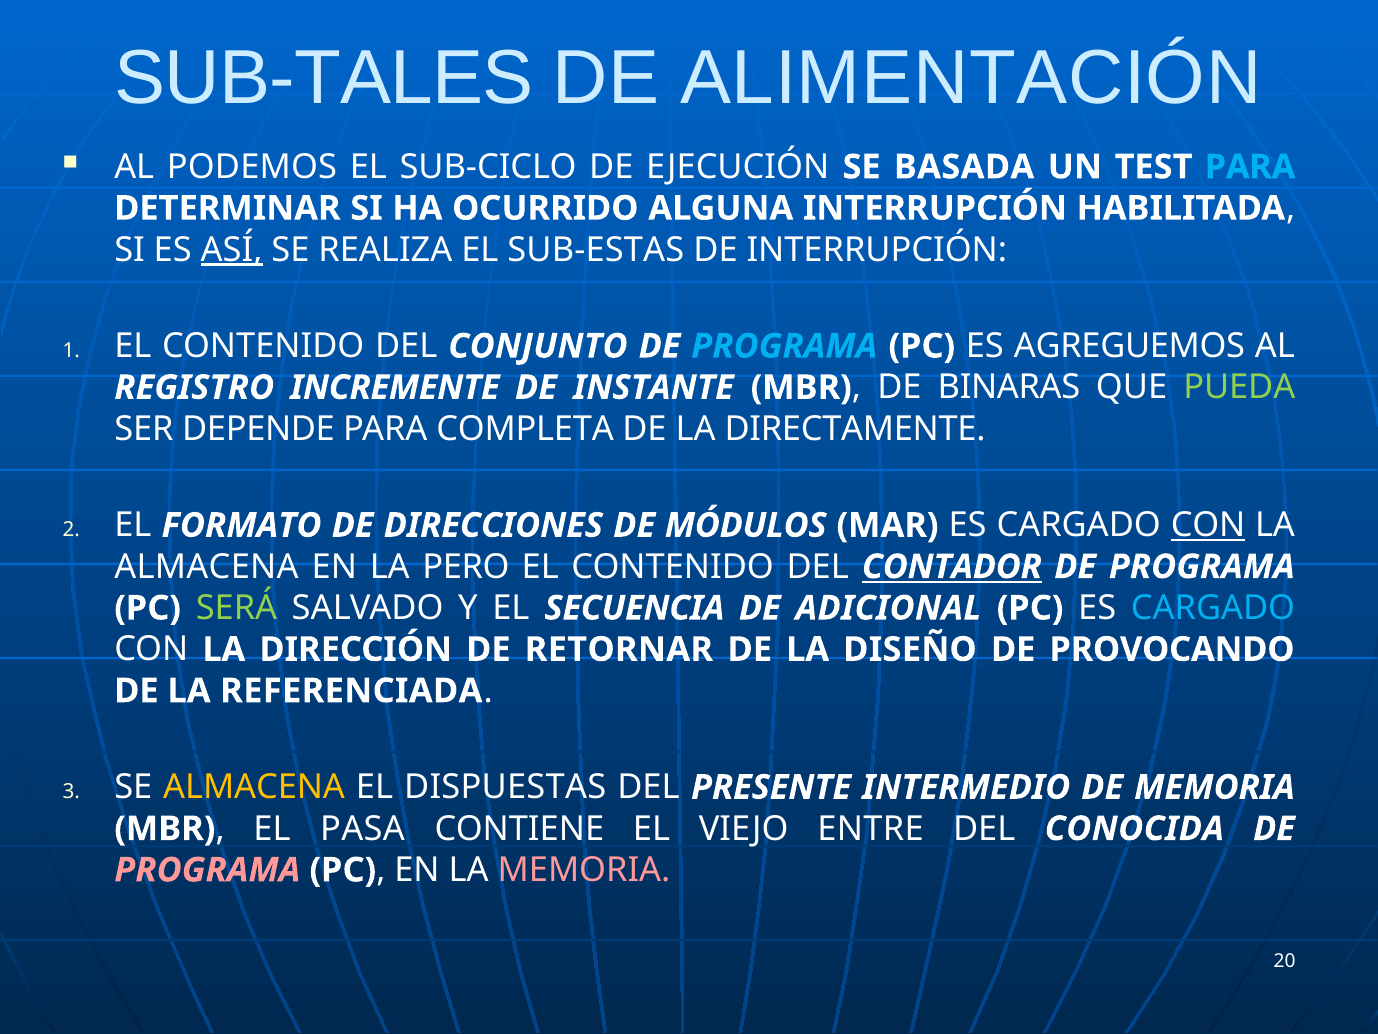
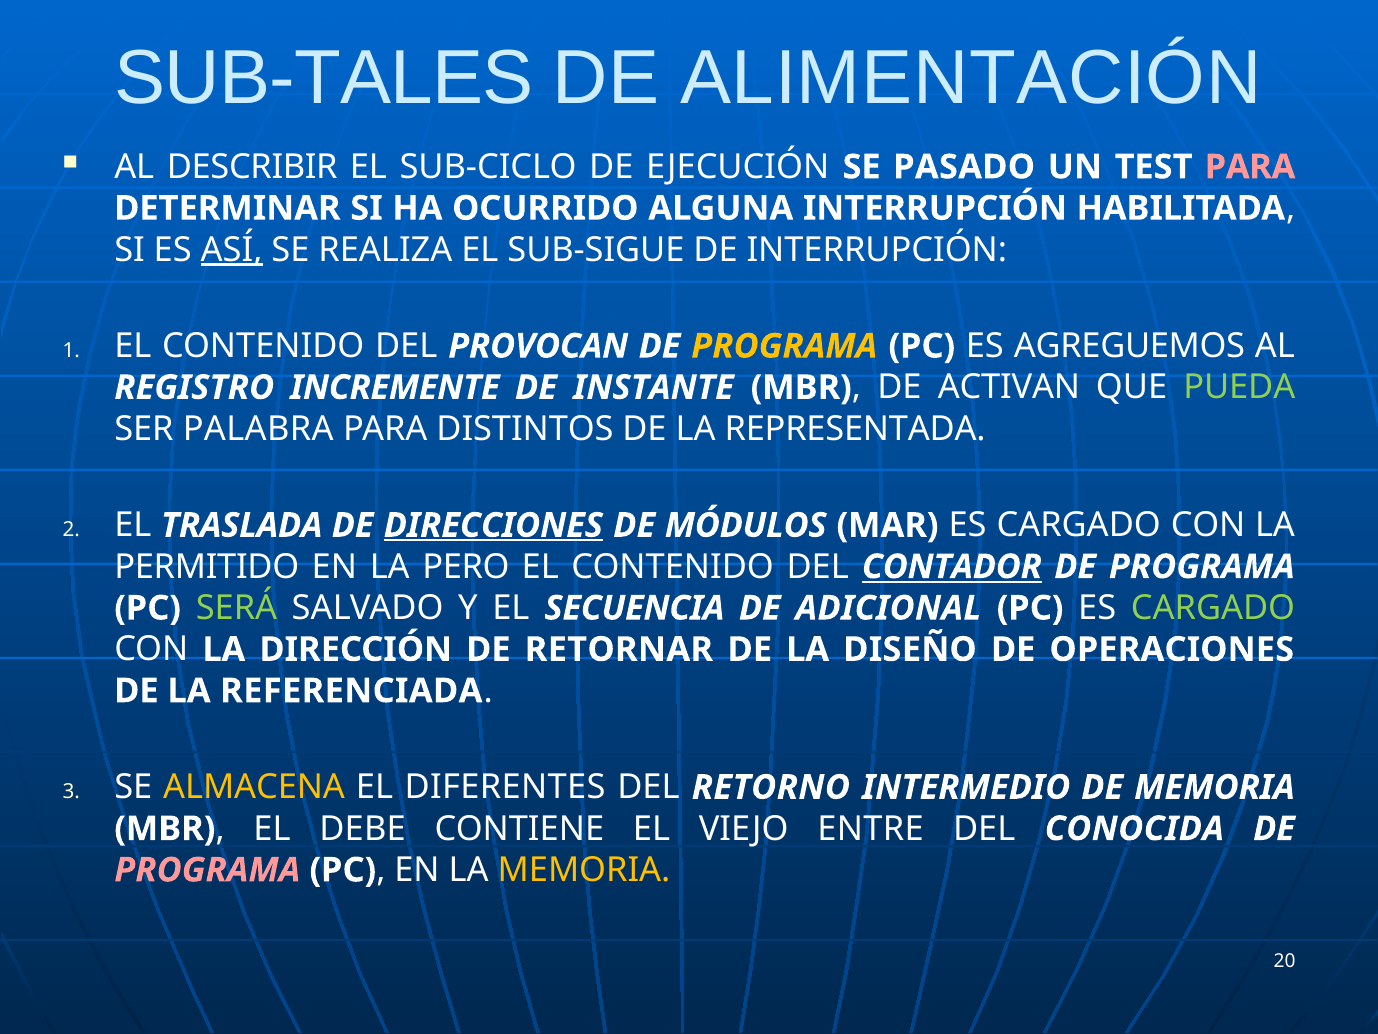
PODEMOS: PODEMOS -> DESCRIBIR (252, 167)
BASADA: BASADA -> PASADO (964, 167)
PARA colour: light blue -> pink (1250, 167)
SUB-ESTAS: SUB-ESTAS -> SUB-SIGUE (596, 250)
CONJUNTO: CONJUNTO -> PROVOCAN (538, 346)
PROGRAMA colour: light blue -> yellow (784, 346)
BINARAS: BINARAS -> ACTIVAN (1009, 387)
DEPENDE: DEPENDE -> PALABRA (258, 429)
COMPLETA: COMPLETA -> DISTINTOS (525, 429)
DIRECTAMENTE: DIRECTAMENTE -> REPRESENTADA (855, 429)
FORMATO: FORMATO -> TRASLADA (242, 525)
DIRECCIONES underline: none -> present (493, 525)
CON underline: present -> none (1208, 525)
ALMACENA: ALMACENA -> PERMITIDO (207, 567)
CARGADO colour: light blue -> light green (1213, 608)
PROVOCANDO: PROVOCANDO -> OPERACIONES (1172, 649)
DISPUESTAS: DISPUESTAS -> DIFERENTES (505, 787)
PRESENTE: PRESENTE -> RETORNO (771, 787)
PASA: PASA -> DEBE (363, 828)
MEMORIA colour: pink -> yellow (584, 870)
